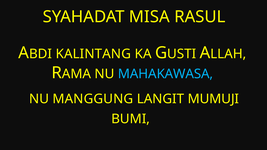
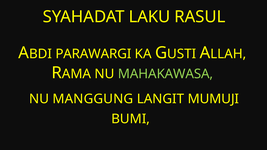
MISA: MISA -> LAKU (150, 17)
KALINTANG: KALINTANG -> PARAWARGI (93, 54)
MAHAKAWASA colour: light blue -> light green (166, 74)
